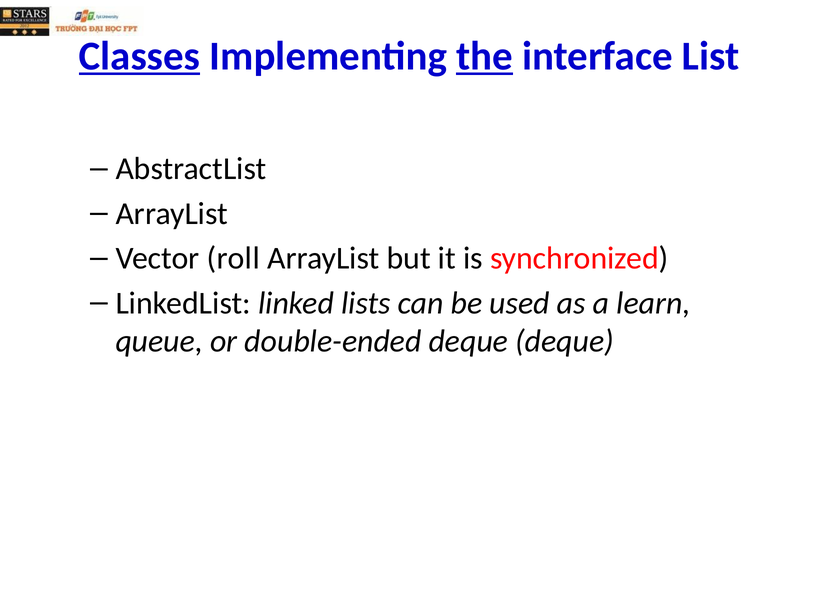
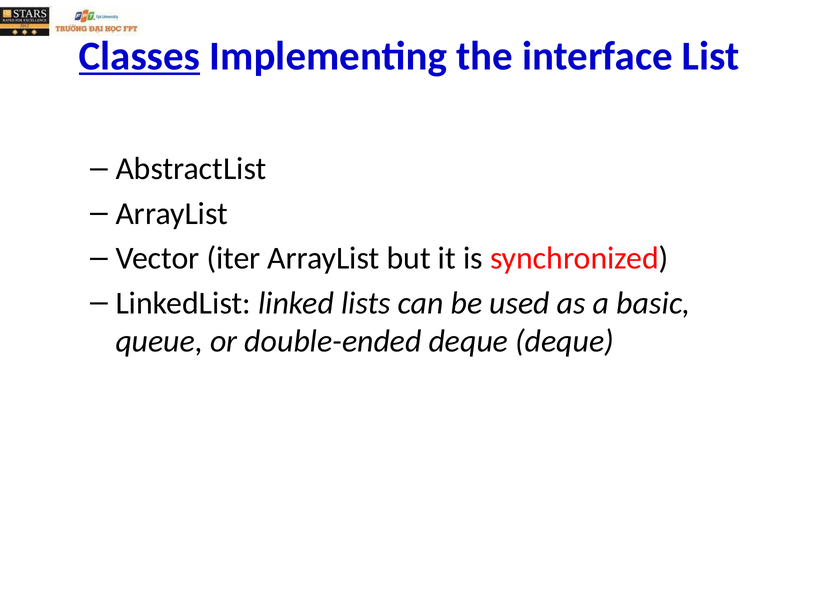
the underline: present -> none (485, 56)
roll: roll -> iter (233, 258)
learn: learn -> basic (653, 303)
